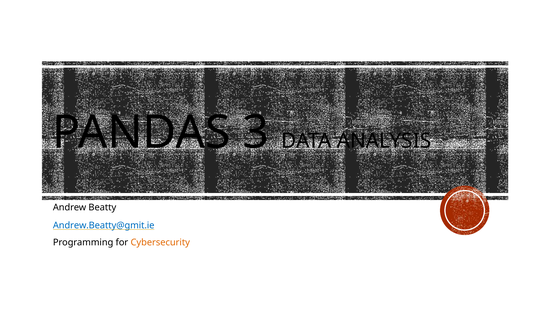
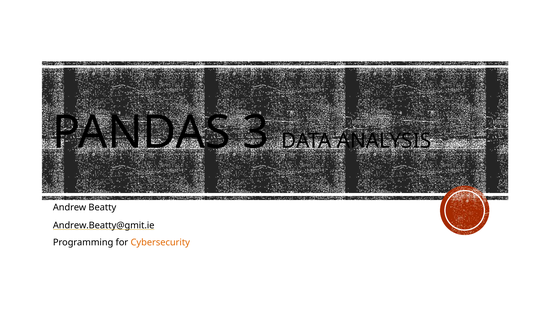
Andrew.Beatty@gmit.ie colour: blue -> black (104, 225)
